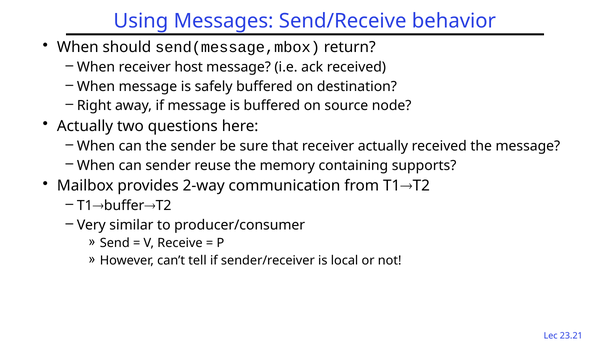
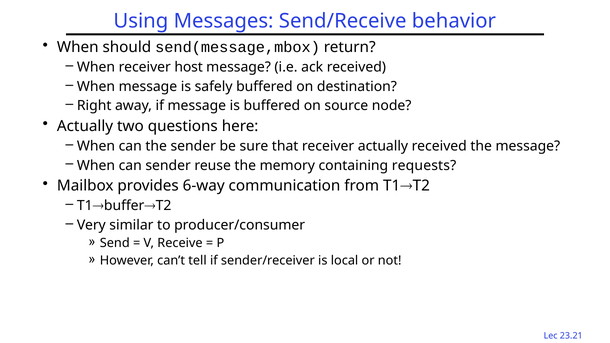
supports: supports -> requests (424, 165)
2-way: 2-way -> 6-way (204, 186)
